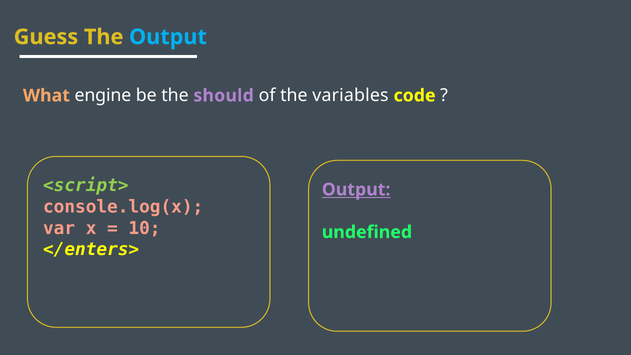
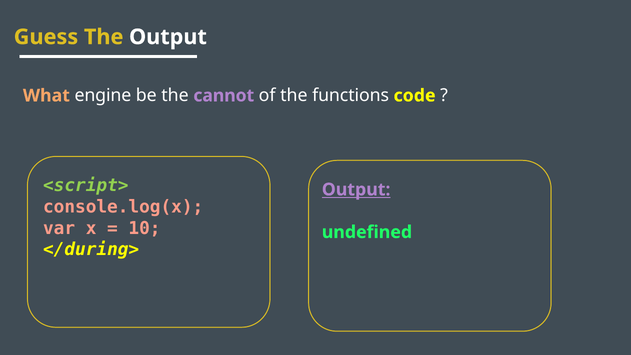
Output colour: light blue -> white (168, 37)
should: should -> cannot (224, 96)
variables: variables -> functions (351, 96)
</enters>: </enters> -> </during> (91, 249)
